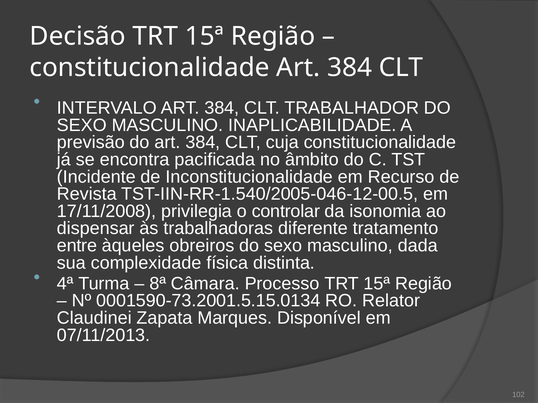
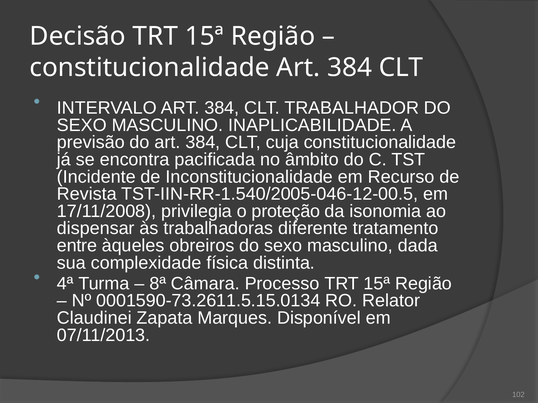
controlar: controlar -> proteção (286, 211)
0001590-73.2001.5.15.0134: 0001590-73.2001.5.15.0134 -> 0001590-73.2611.5.15.0134 (208, 301)
